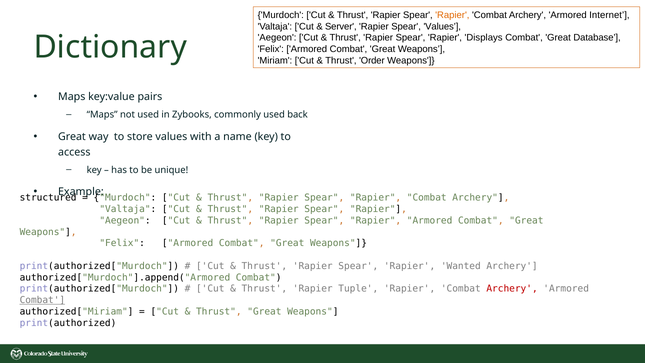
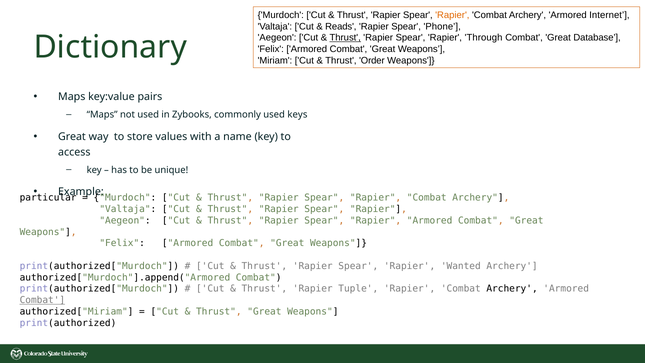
Server: Server -> Reads (341, 26)
Spear Values: Values -> Phone (442, 26)
Thrust underline: none -> present (345, 38)
Displays: Displays -> Through (484, 38)
back: back -> keys (297, 115)
structured: structured -> particular (48, 198)
Archery colour: red -> black (512, 289)
